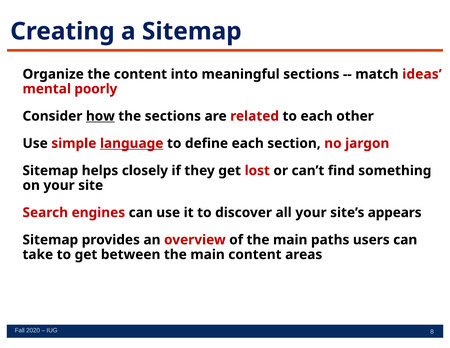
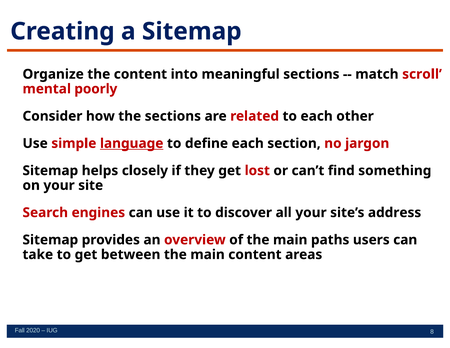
ideas: ideas -> scroll (422, 74)
how underline: present -> none (100, 116)
appears: appears -> address (395, 212)
